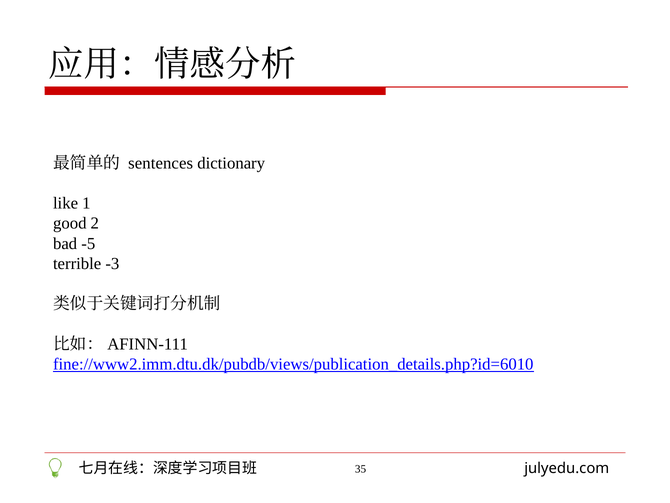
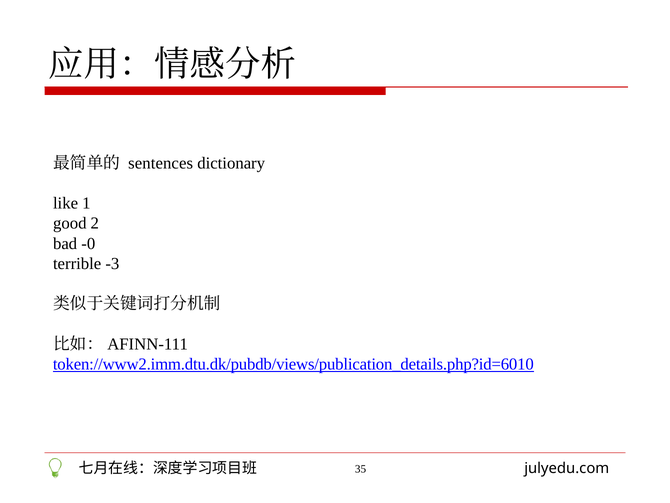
-5: -5 -> -0 (88, 243)
fine://www2.imm.dtu.dk/pubdb/views/publication_details.php?id=6010: fine://www2.imm.dtu.dk/pubdb/views/publication_details.php?id=6010 -> token://www2.imm.dtu.dk/pubdb/views/publication_details.php?id=6010 (293, 364)
